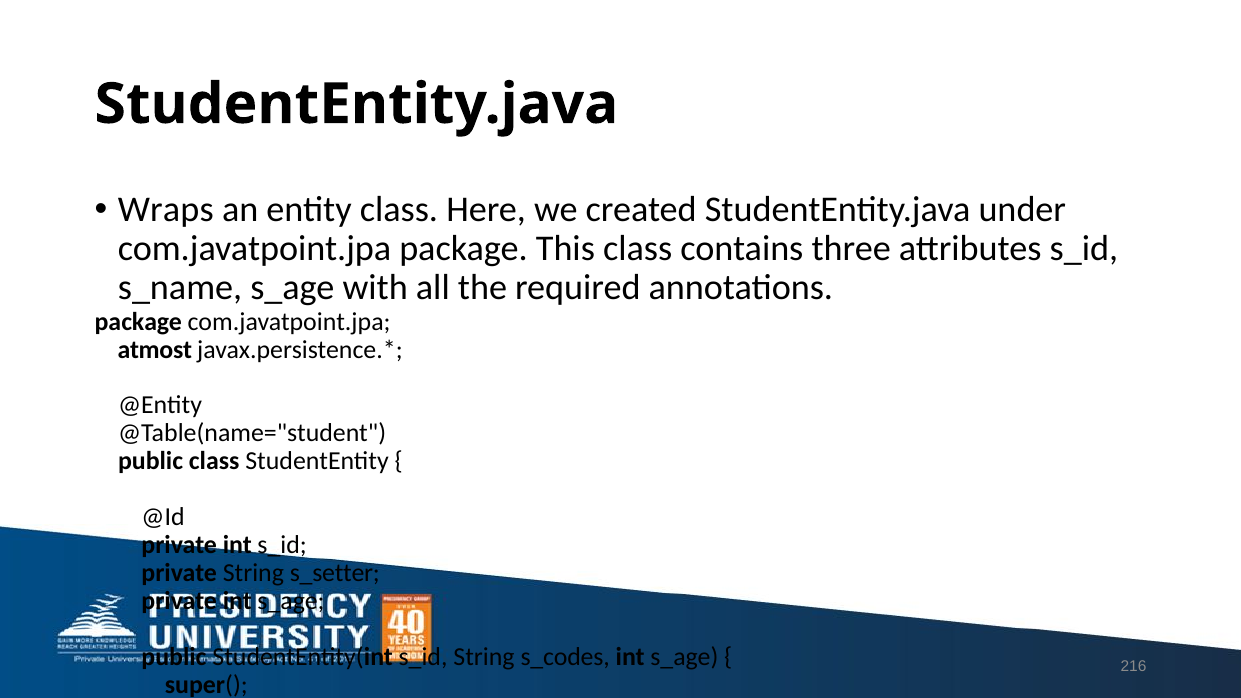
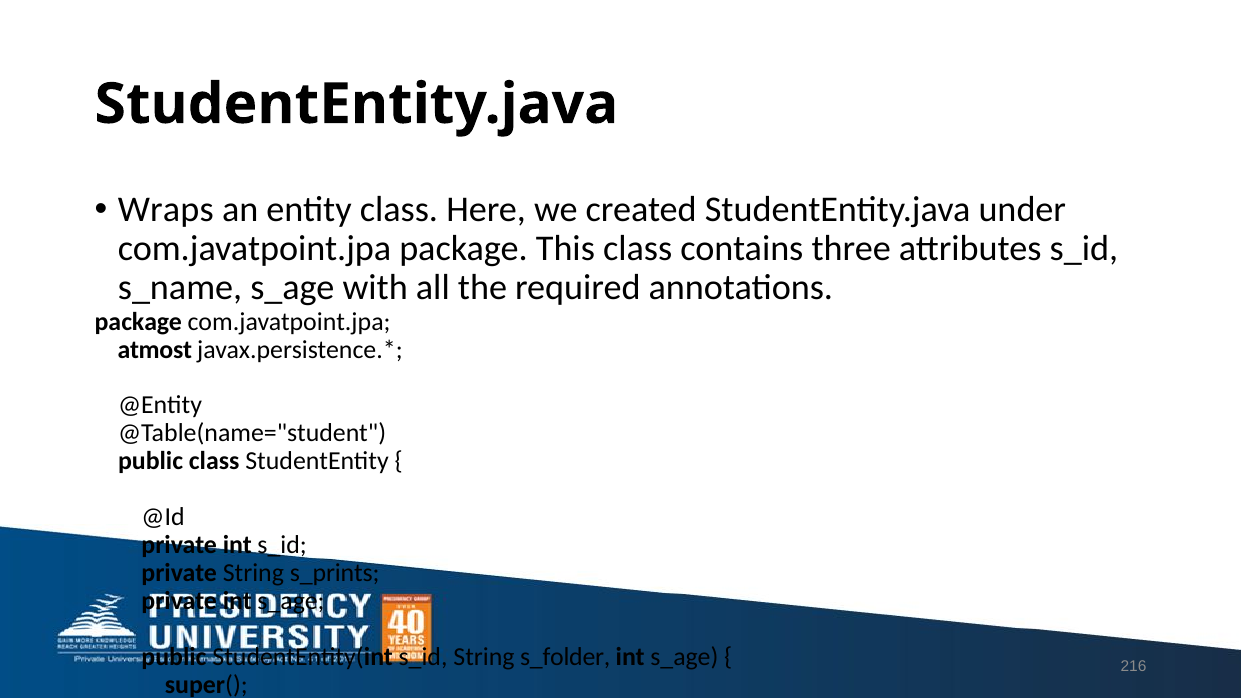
s_setter: s_setter -> s_prints (335, 573)
s_codes: s_codes -> s_folder (565, 657)
